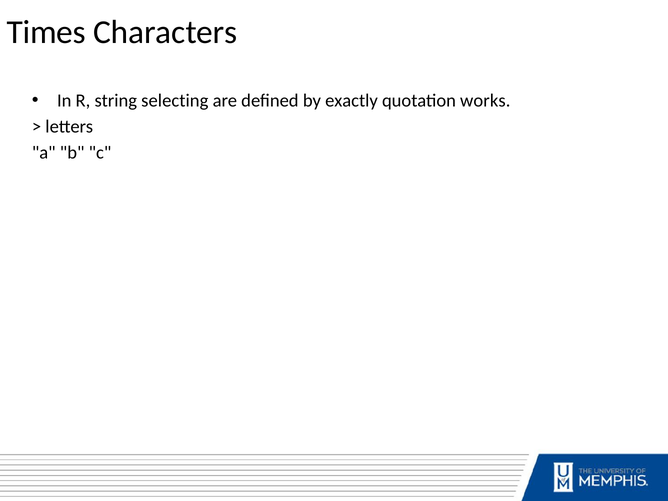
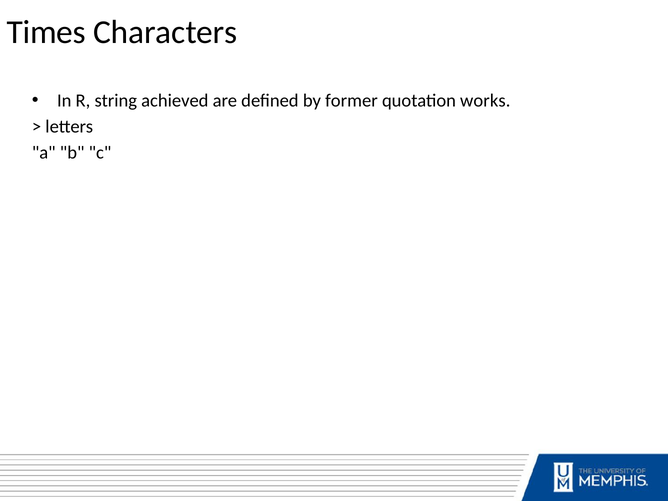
selecting: selecting -> achieved (175, 101)
exactly: exactly -> former (351, 101)
